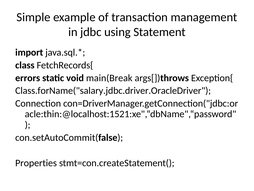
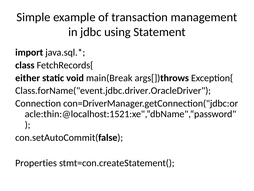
errors: errors -> either (28, 78)
Class.forName("salary.jdbc.driver.OracleDriver: Class.forName("salary.jdbc.driver.OracleDriver -> Class.forName("event.jdbc.driver.OracleDriver (113, 90)
